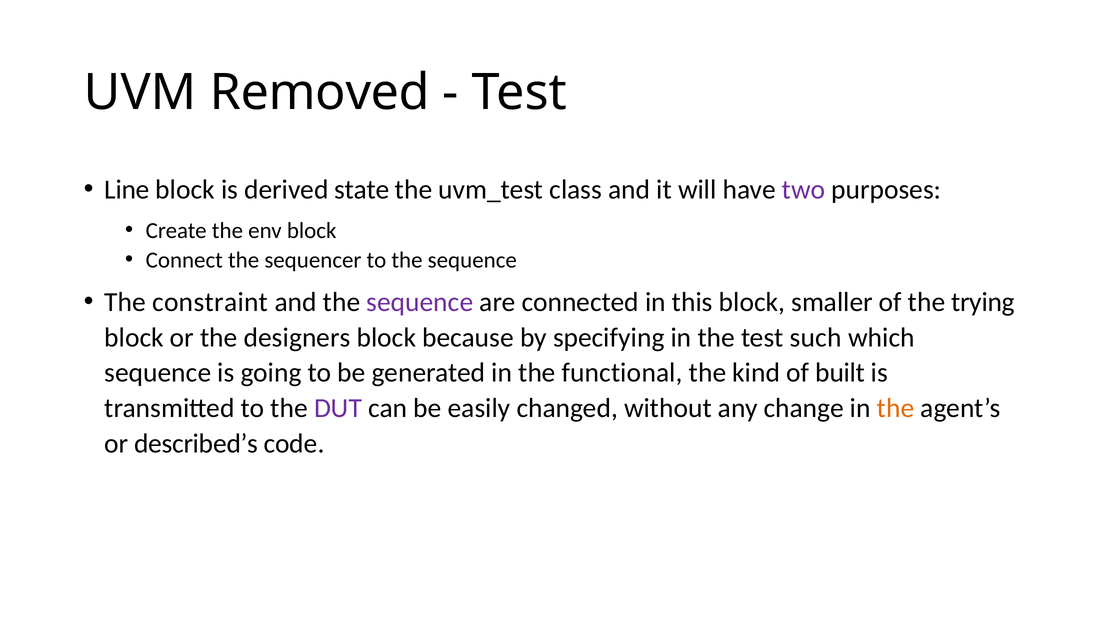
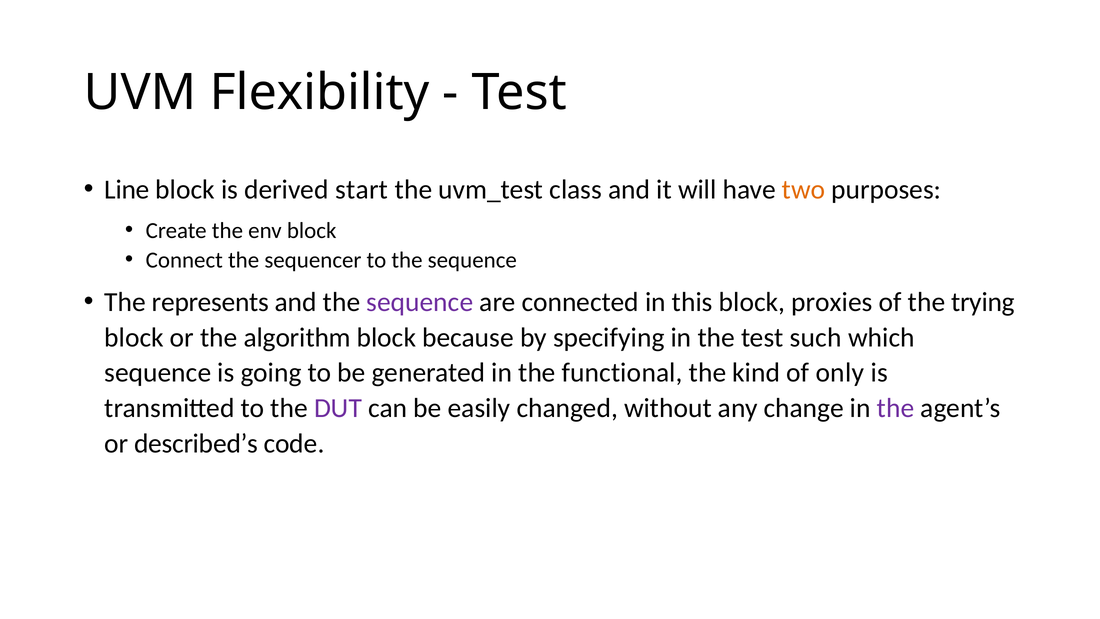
Removed: Removed -> Flexibility (320, 92)
state: state -> start (362, 190)
two colour: purple -> orange (804, 190)
constraint: constraint -> represents (210, 302)
smaller: smaller -> proxies (832, 302)
designers: designers -> algorithm (297, 337)
built: built -> only (840, 373)
the colour: orange -> purple (896, 408)
